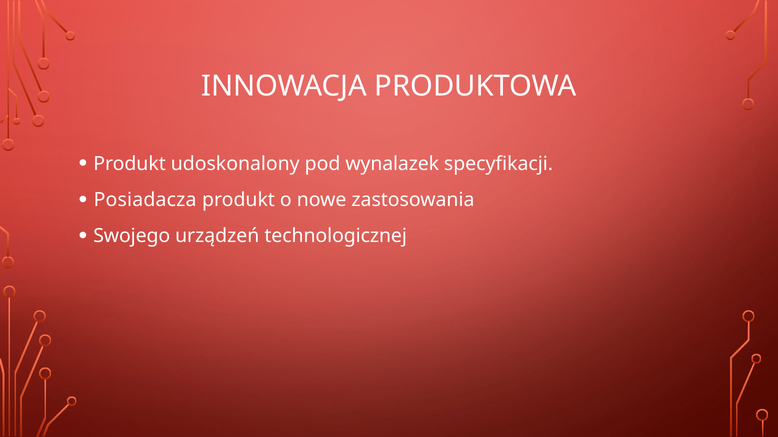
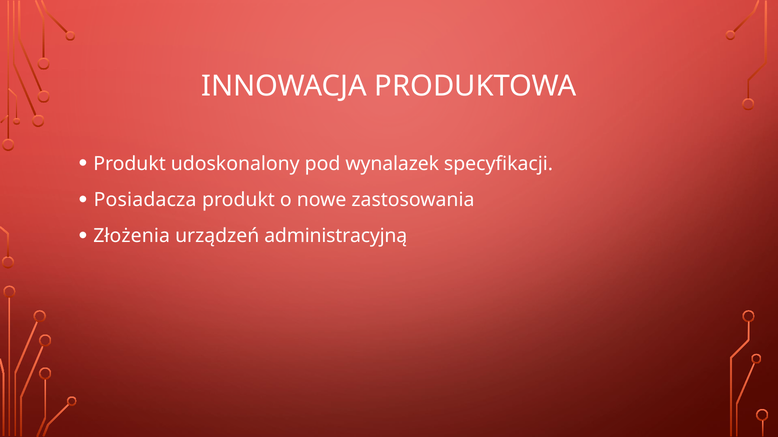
Swojego: Swojego -> Złożenia (132, 236)
technologicznej: technologicznej -> administracyjną (336, 236)
